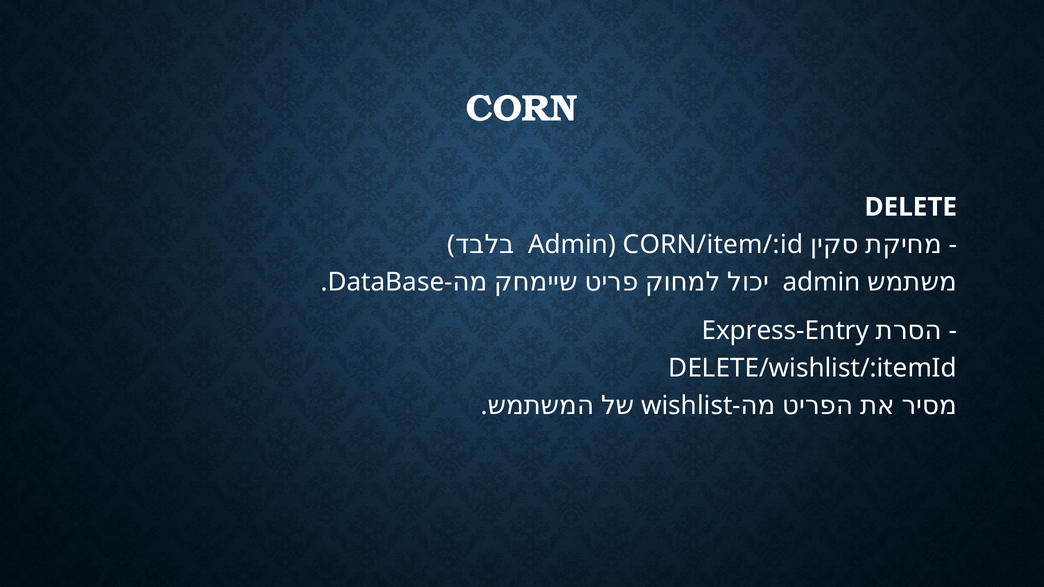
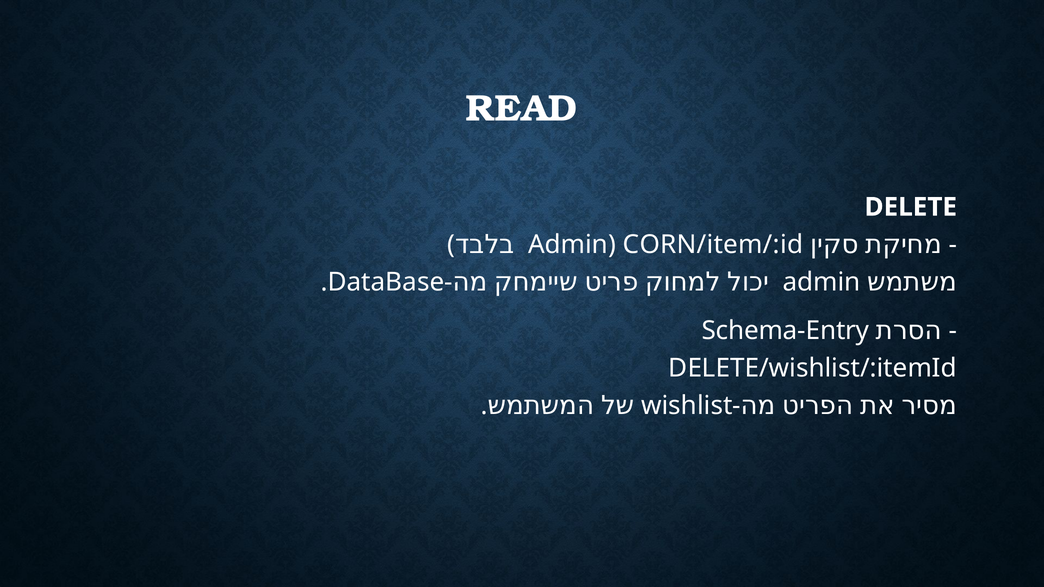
CORN: CORN -> READ (521, 109)
Express-Entry: Express-Entry -> Schema-Entry (785, 331)
